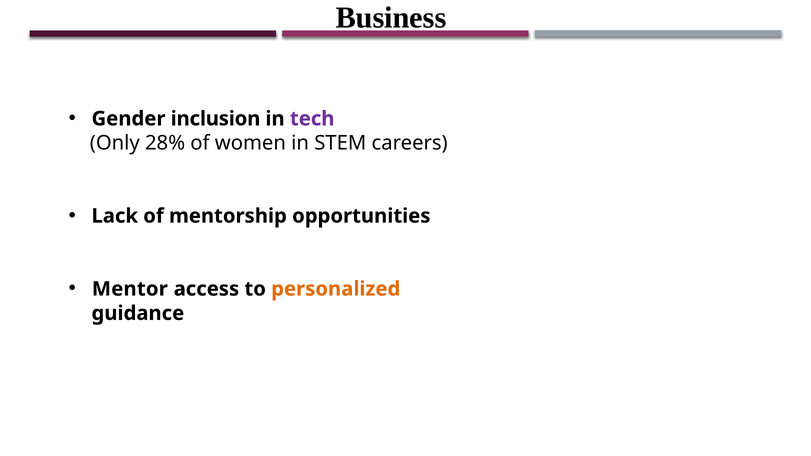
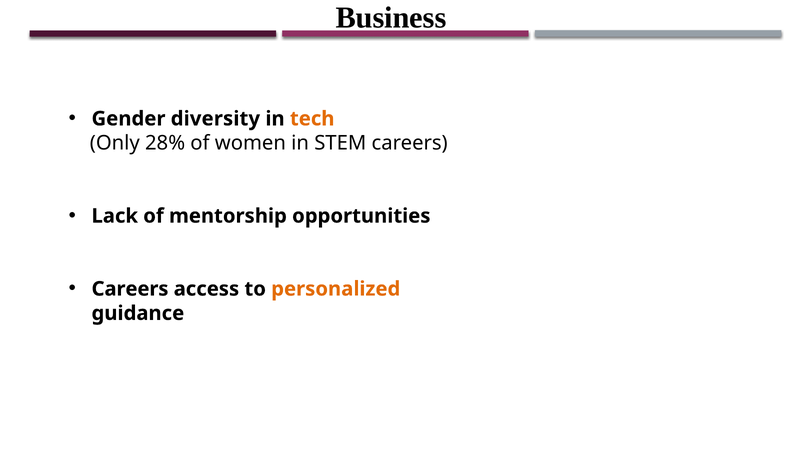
inclusion: inclusion -> diversity (215, 119)
tech colour: purple -> orange (312, 119)
Mentor: Mentor -> Careers (130, 289)
